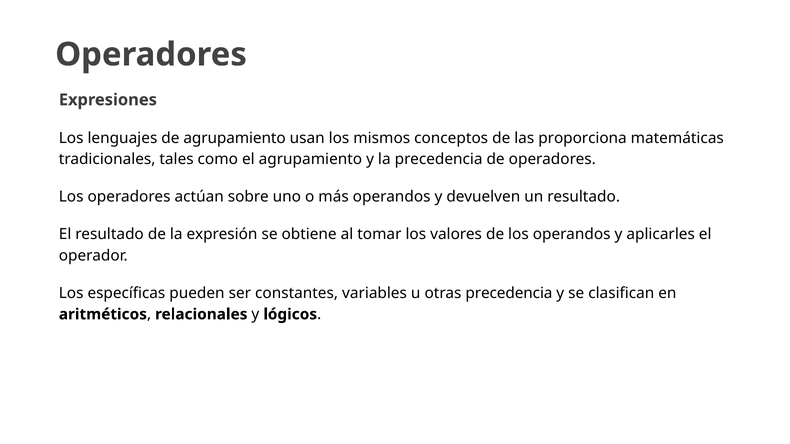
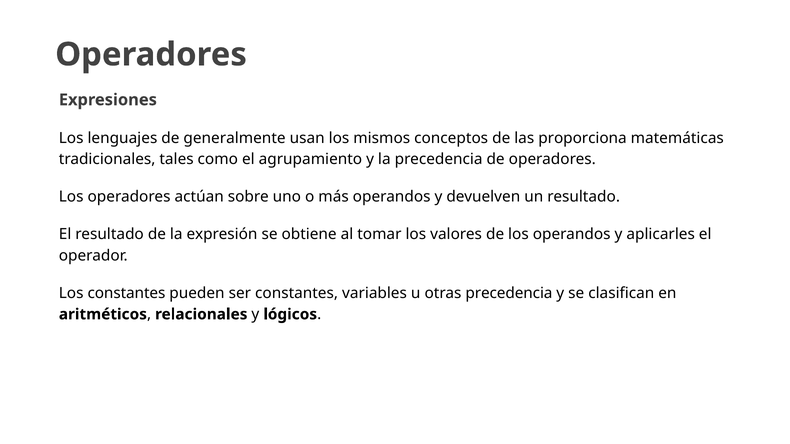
de agrupamiento: agrupamiento -> generalmente (235, 138)
Los específicas: específicas -> constantes (126, 293)
